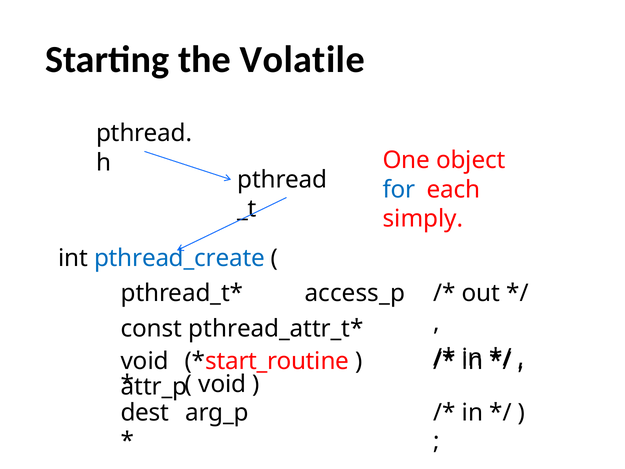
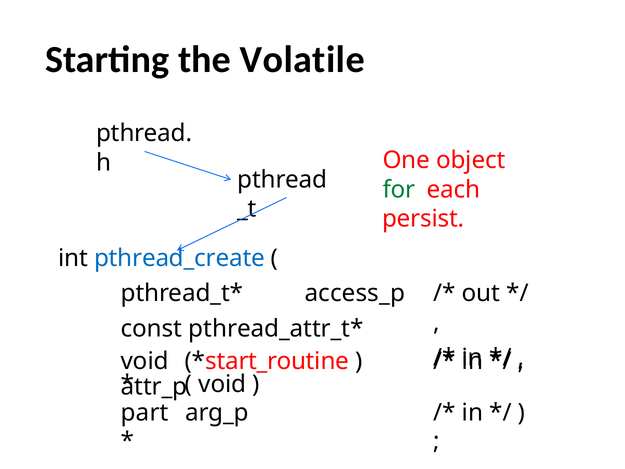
for colour: blue -> green (399, 189)
simply: simply -> persist (423, 219)
dest: dest -> part (145, 413)
